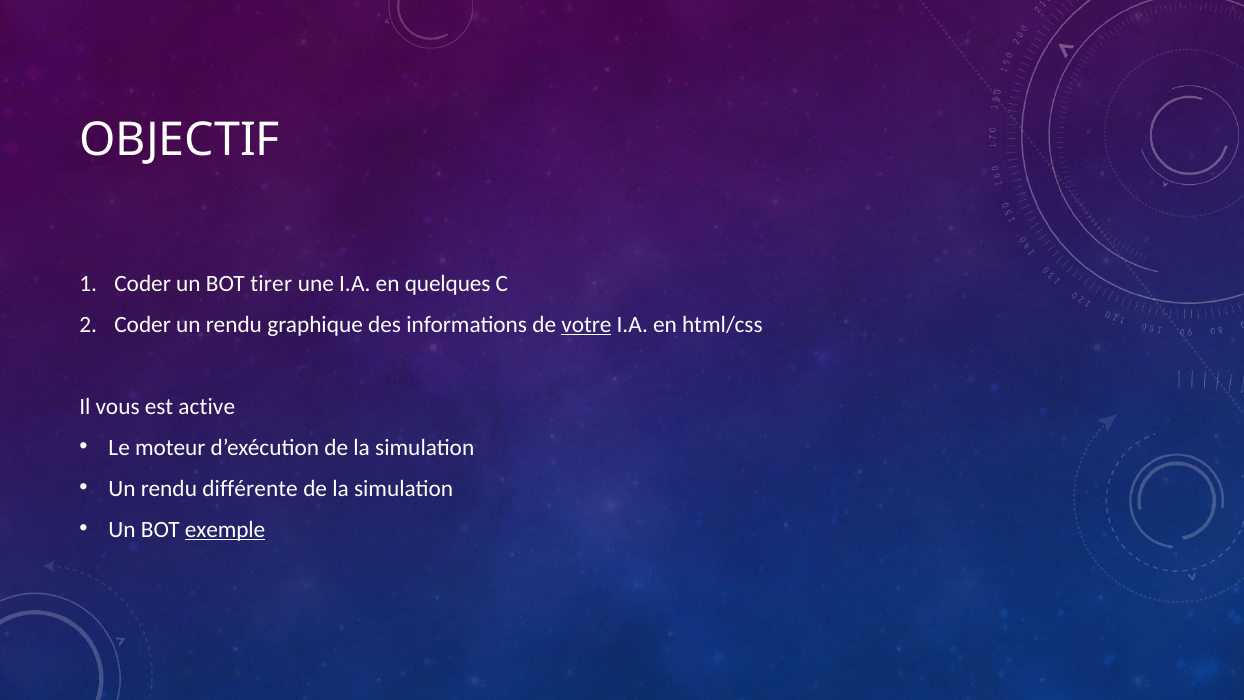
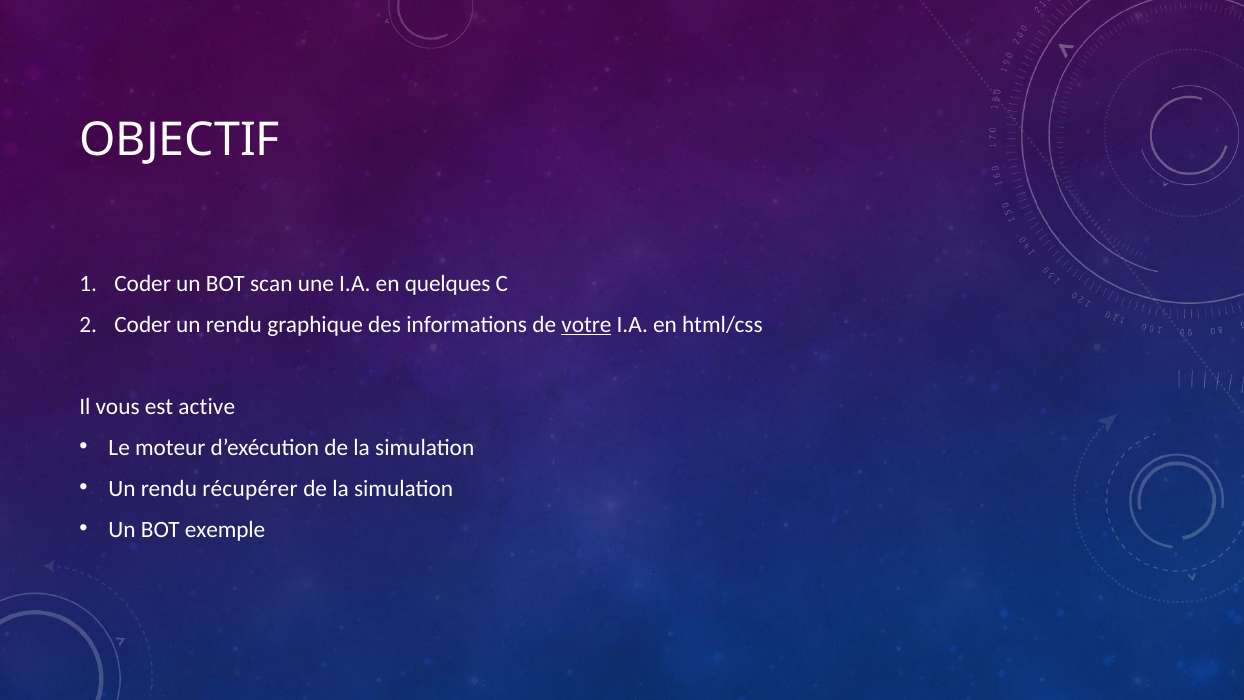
tirer: tirer -> scan (271, 283)
différente: différente -> récupérer (250, 488)
exemple underline: present -> none (225, 529)
